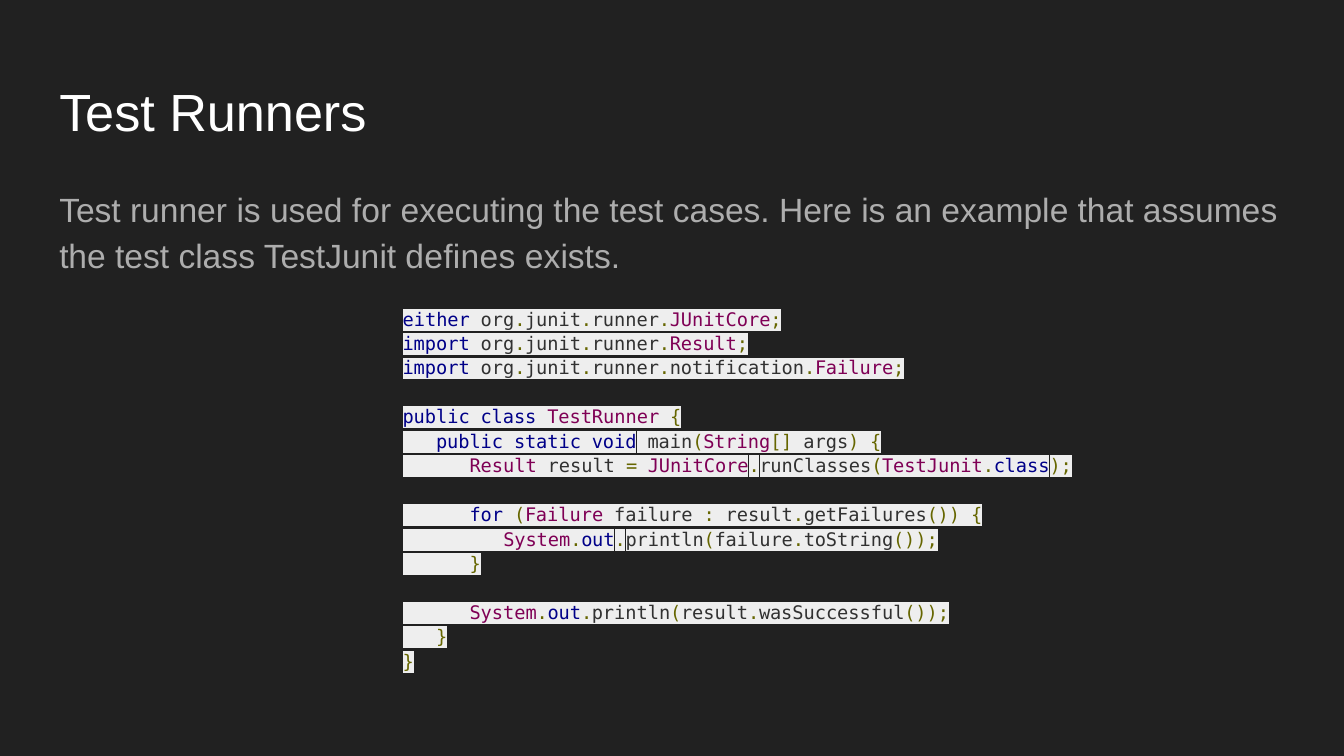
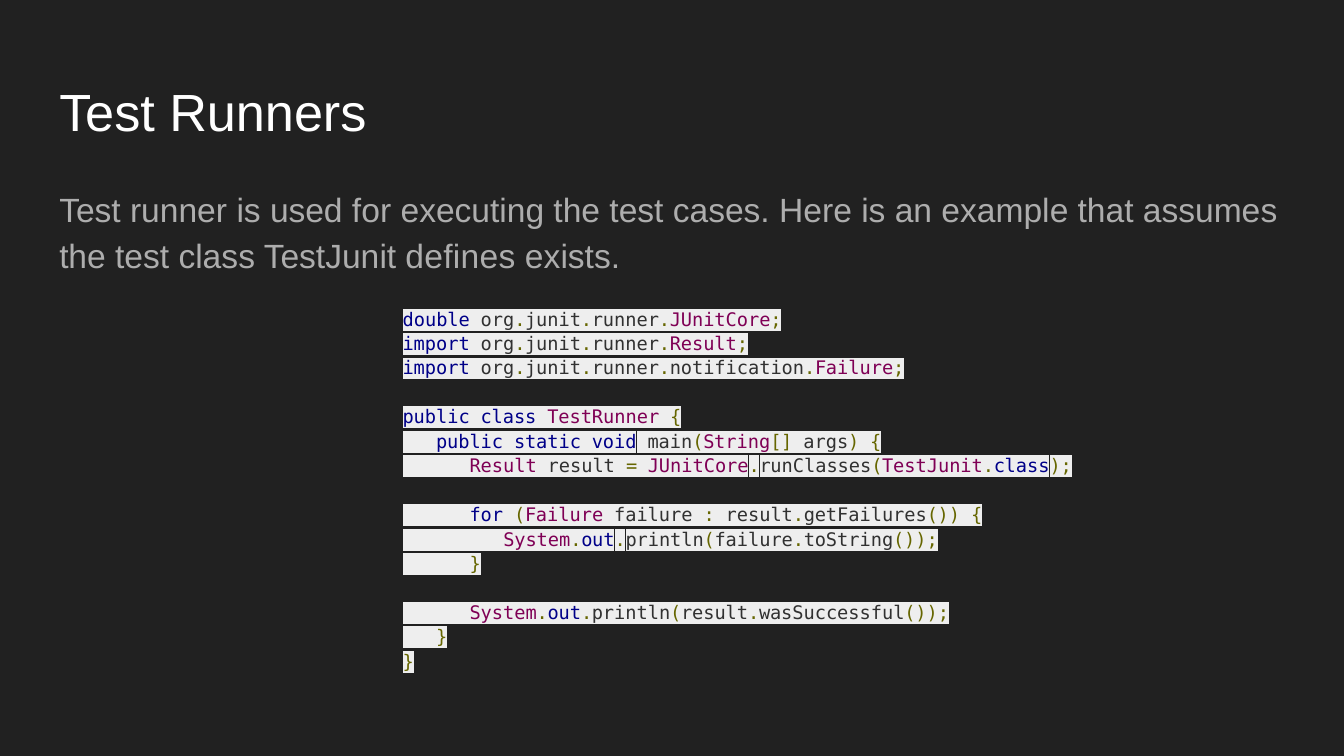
either: either -> double (436, 320)
